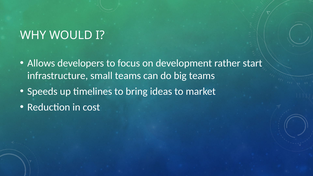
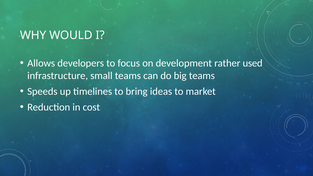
start: start -> used (253, 63)
